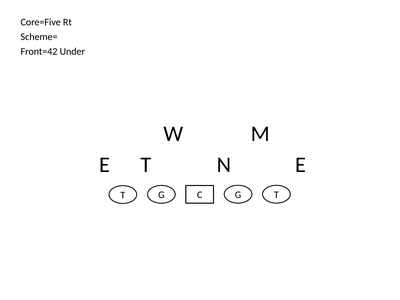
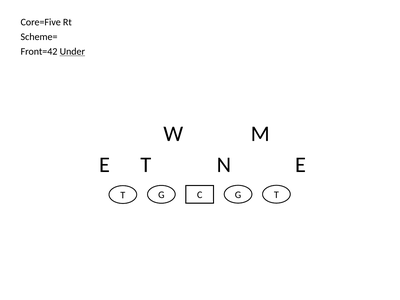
Under underline: none -> present (72, 52)
